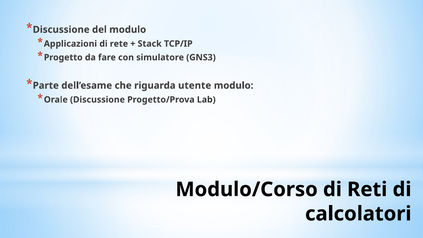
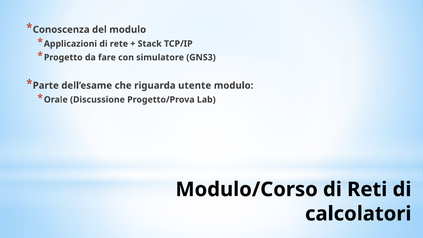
Discussione: Discussione -> Conoscenza (61, 30)
